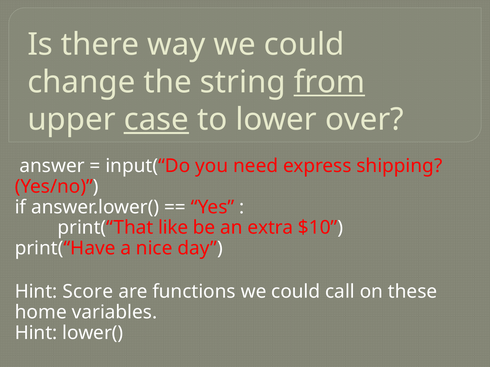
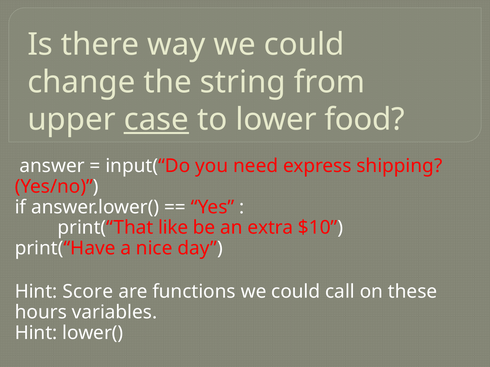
from underline: present -> none (330, 82)
over: over -> food (365, 120)
home: home -> hours (41, 313)
